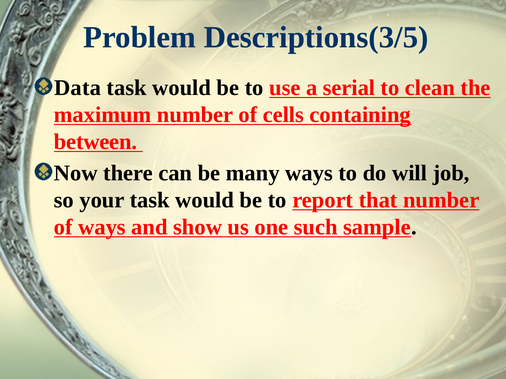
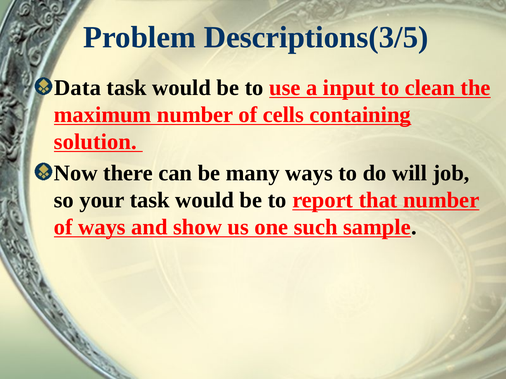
serial: serial -> input (349, 88)
between: between -> solution (95, 142)
